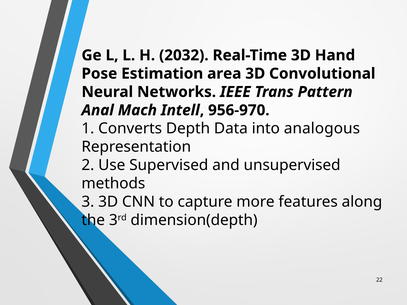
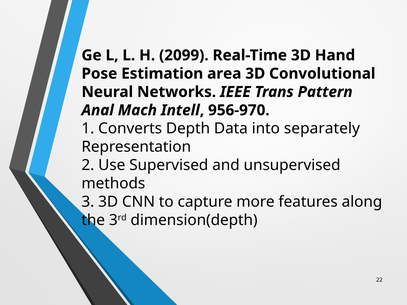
2032: 2032 -> 2099 (184, 55)
analogous: analogous -> separately (322, 129)
